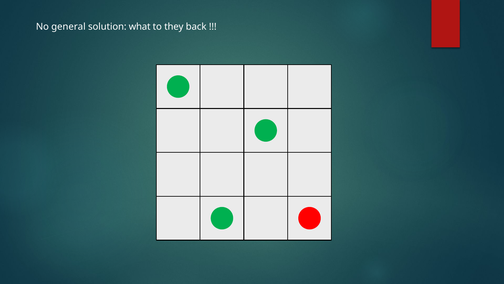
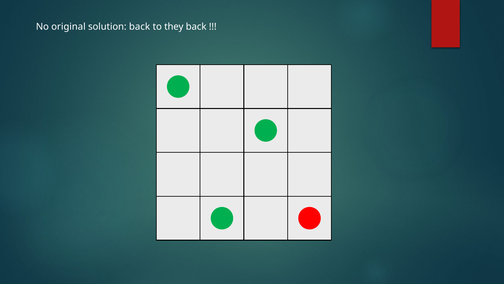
general: general -> original (68, 27)
solution what: what -> back (140, 27)
